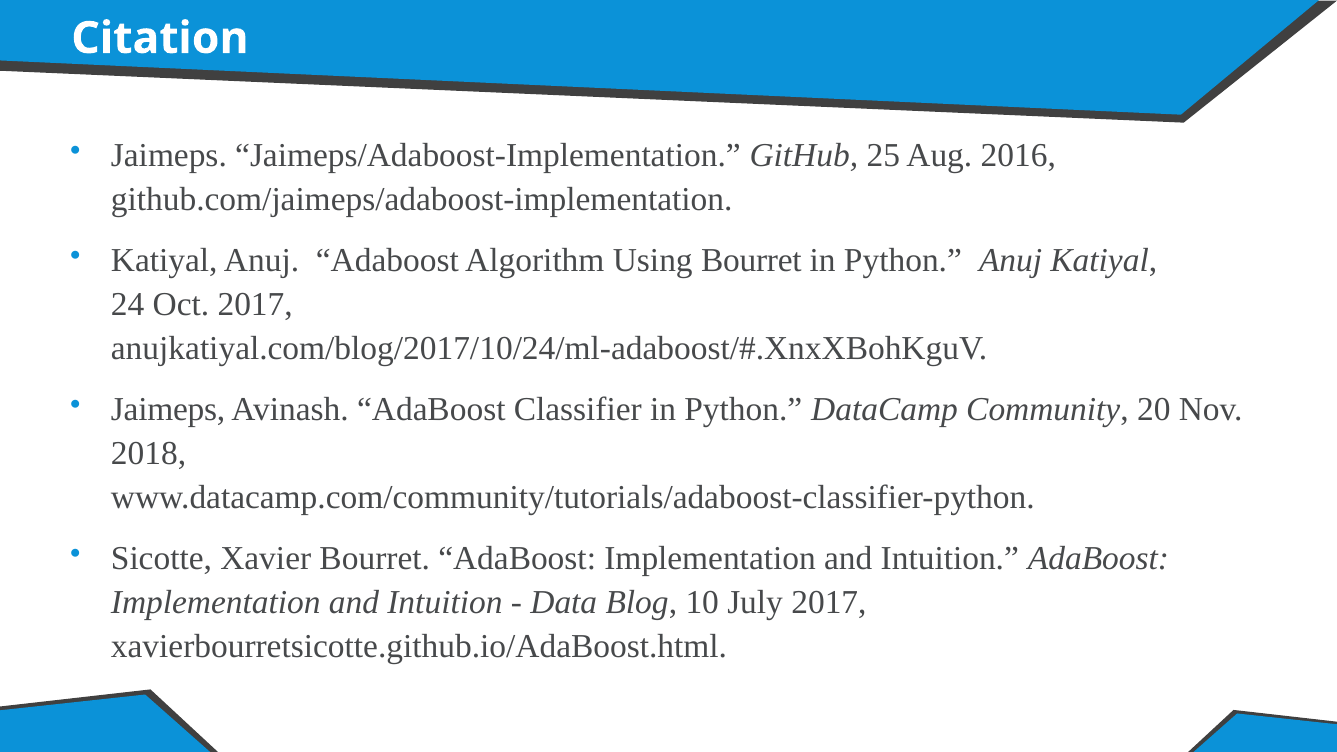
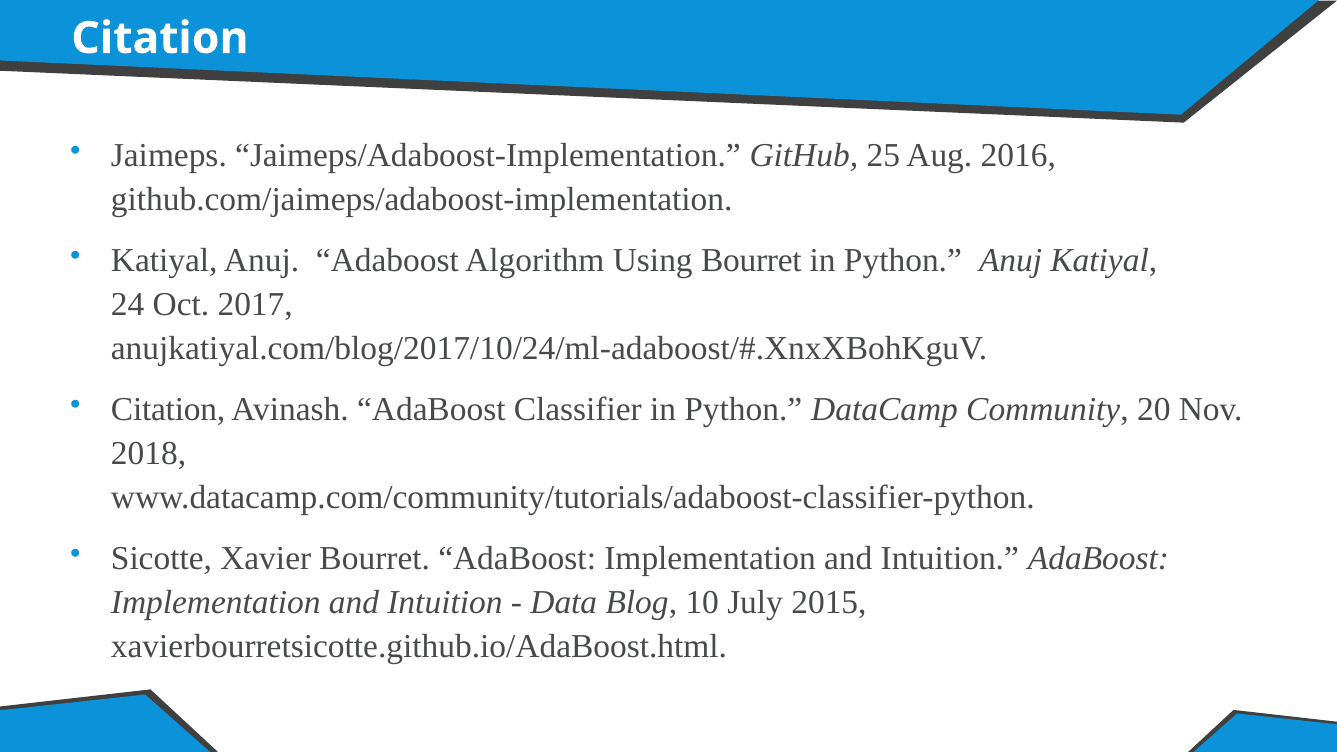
Jaimeps: Jaimeps -> Citation (168, 410)
July 2017: 2017 -> 2015 (829, 603)
